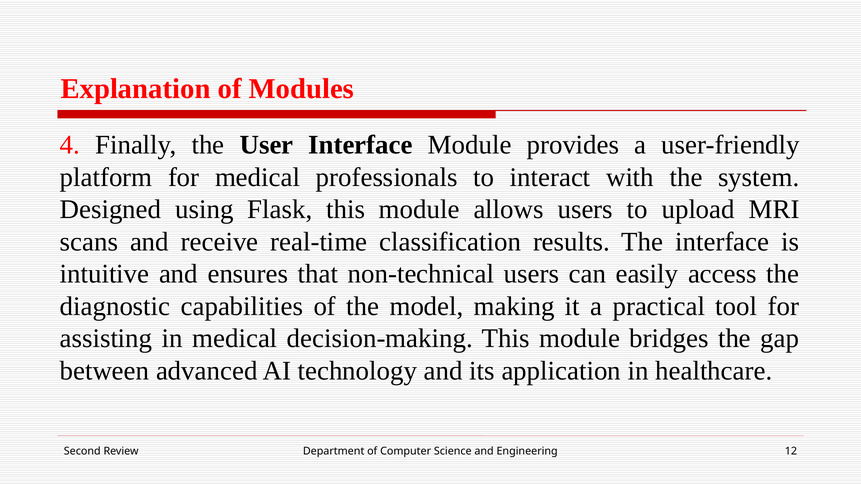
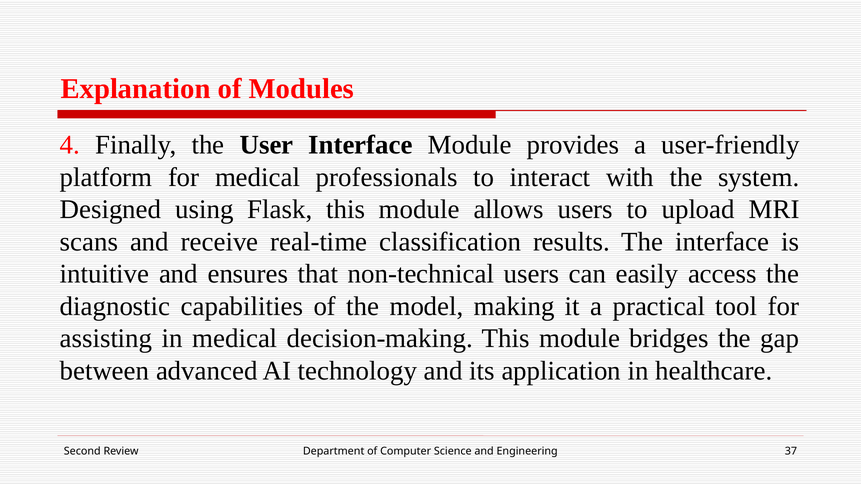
12: 12 -> 37 (791, 451)
